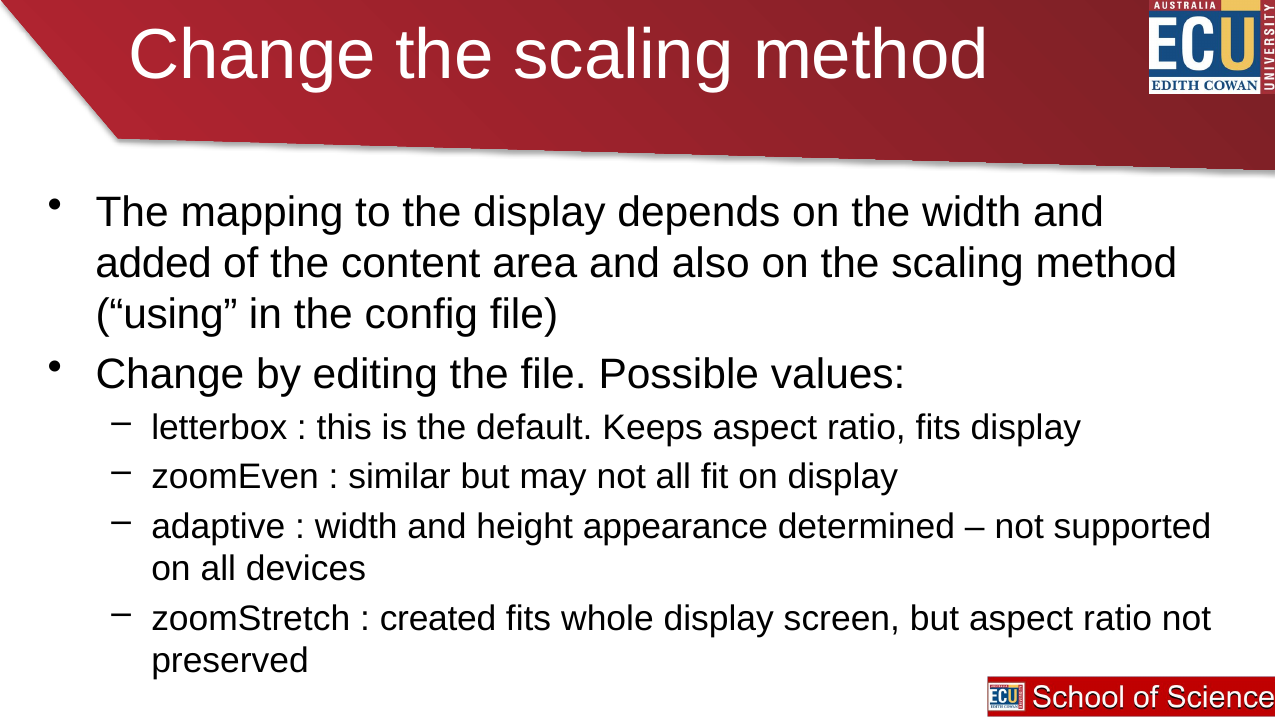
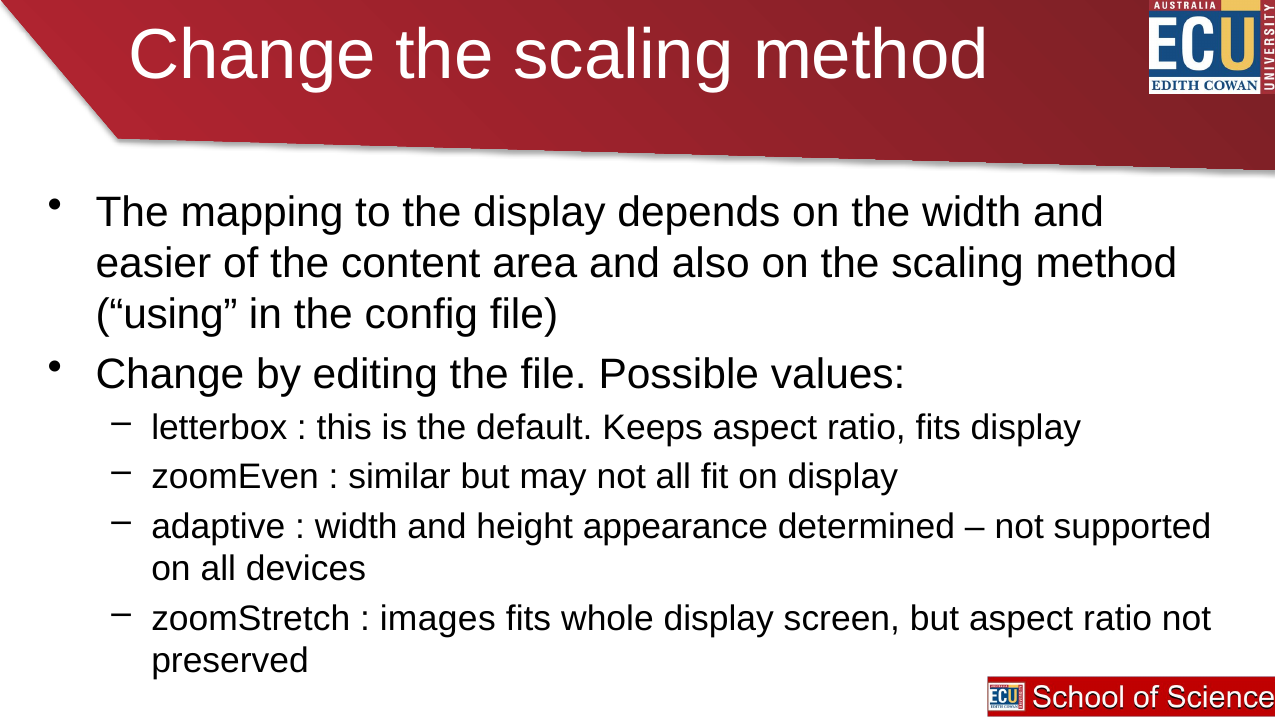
added: added -> easier (153, 264)
created: created -> images (438, 619)
